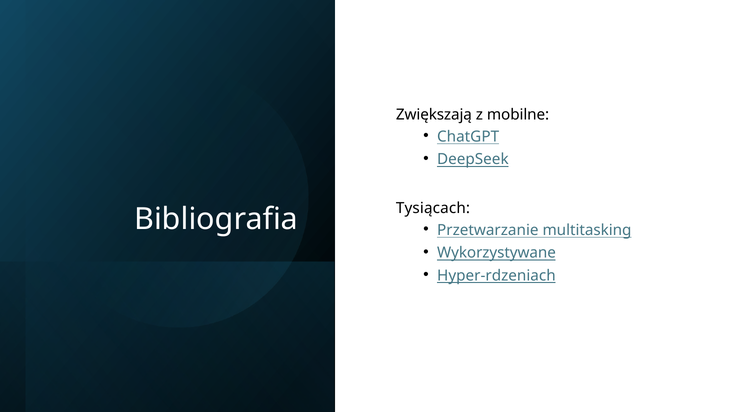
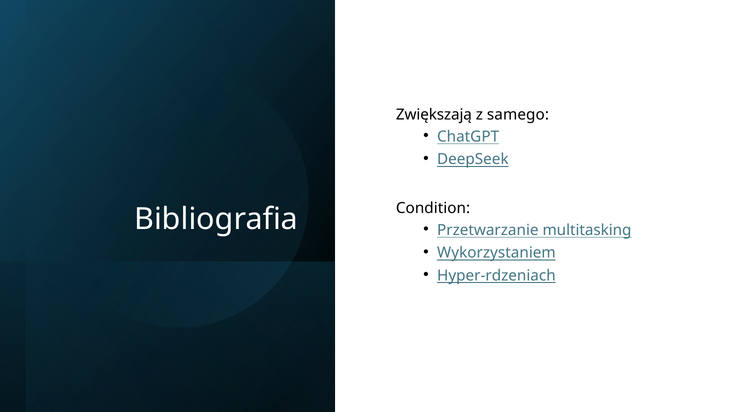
mobilne: mobilne -> samego (518, 115)
Tysiącach: Tysiącach -> Condition (433, 208)
Wykorzystywane: Wykorzystywane -> Wykorzystaniem (496, 253)
